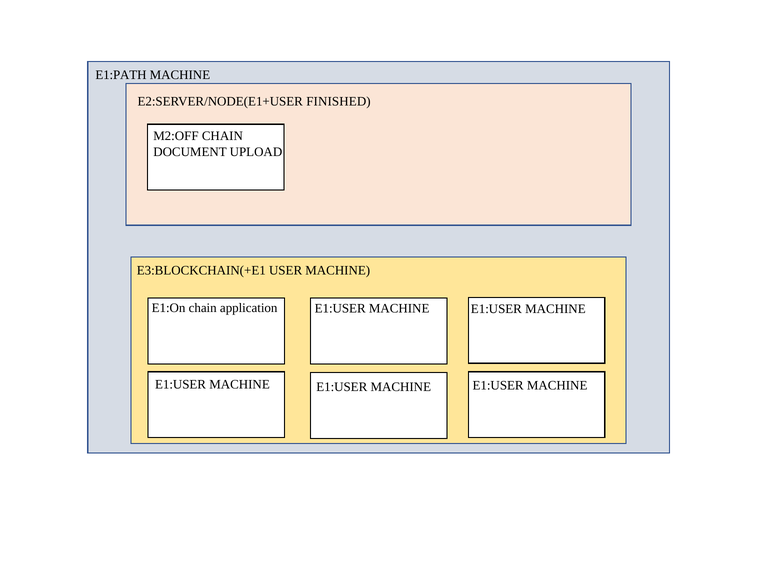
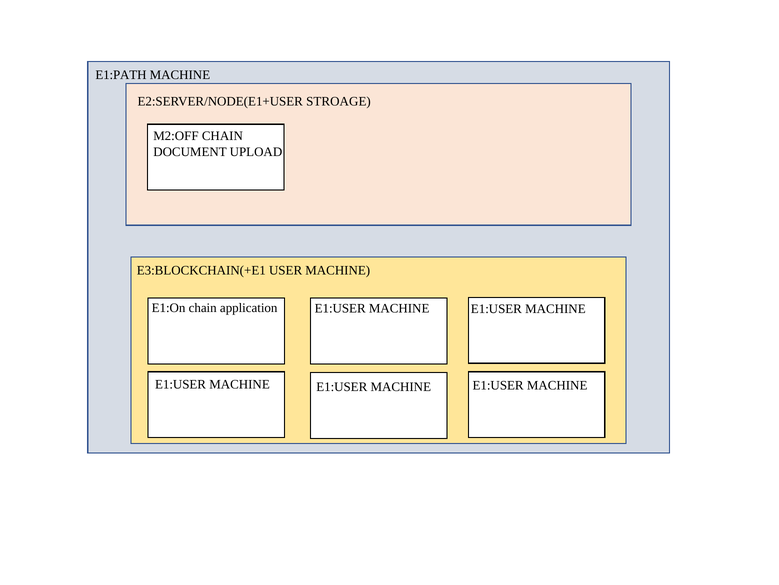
FINISHED: FINISHED -> STROAGE (339, 102)
